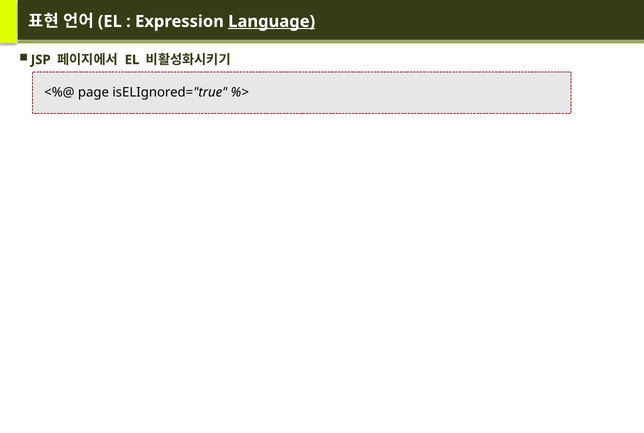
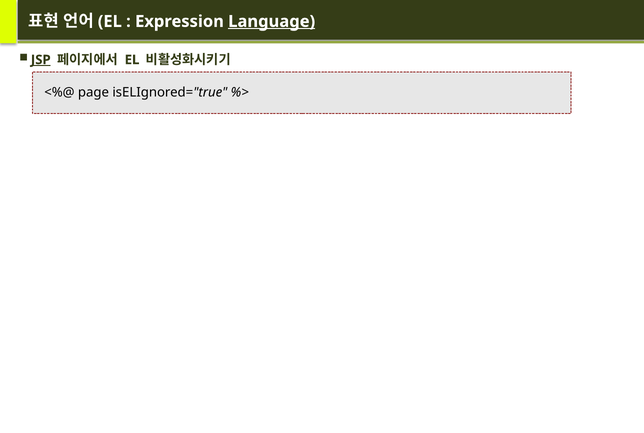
JSP underline: none -> present (41, 60)
